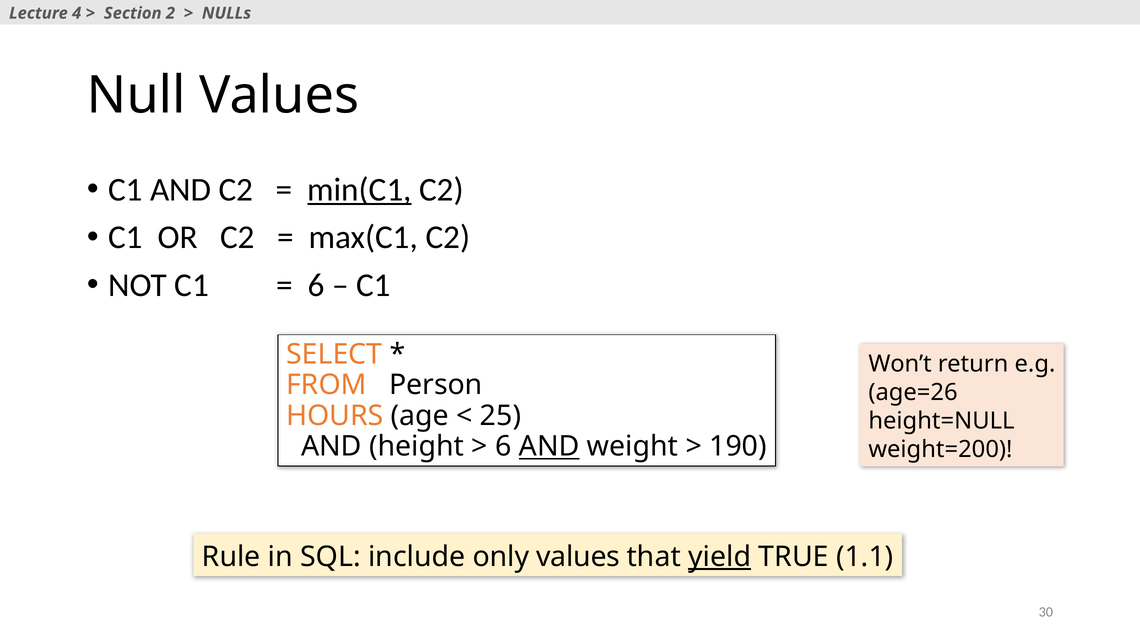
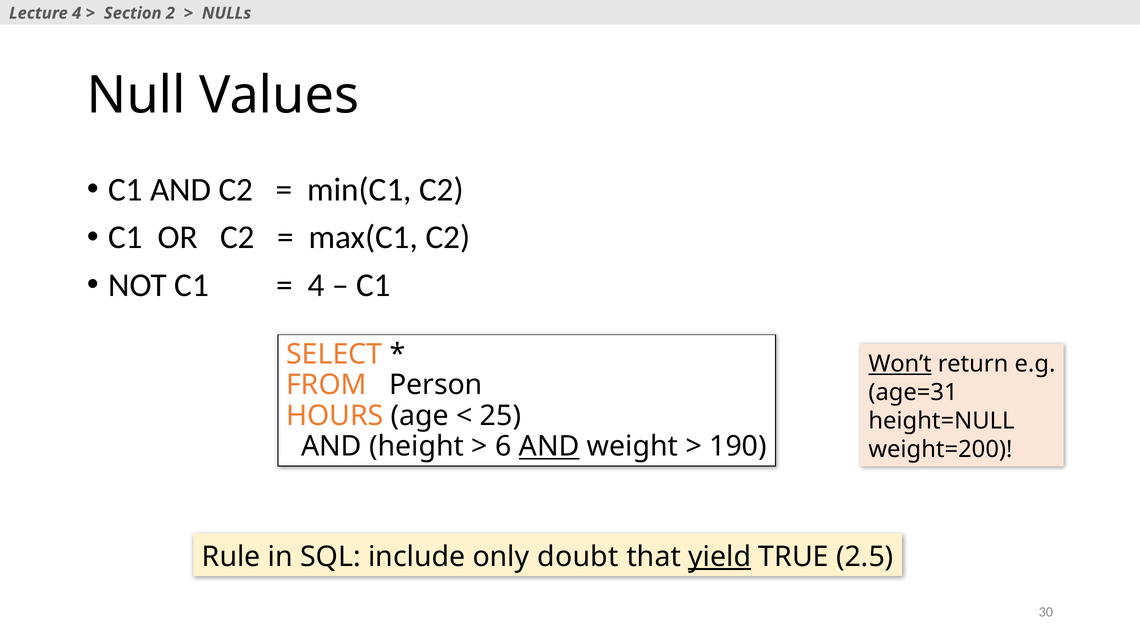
min(C1 underline: present -> none (359, 190)
6: 6 -> 4 (316, 285)
Won’t underline: none -> present (900, 364)
age=26: age=26 -> age=31 (913, 393)
only values: values -> doubt (578, 557)
1.1: 1.1 -> 2.5 (865, 557)
